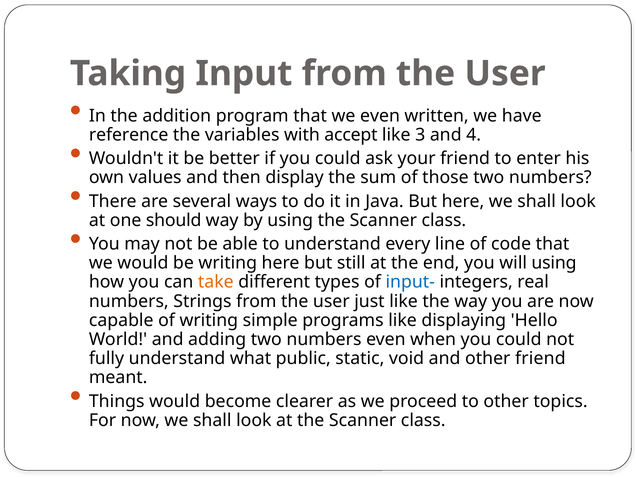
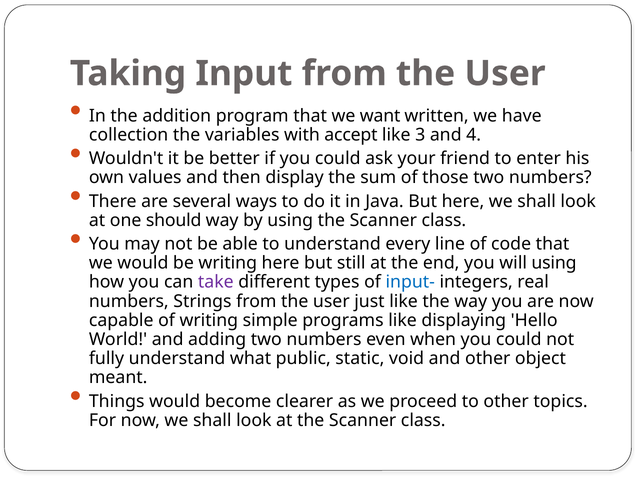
we even: even -> want (380, 116)
reference: reference -> collection (129, 135)
take colour: orange -> purple (216, 282)
other friend: friend -> object (540, 358)
